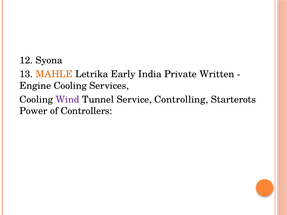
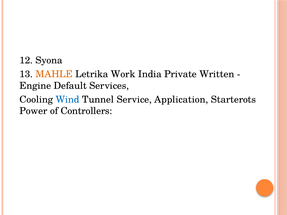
Early: Early -> Work (123, 74)
Engine Cooling: Cooling -> Default (70, 86)
Wind colour: purple -> blue (68, 100)
Controlling: Controlling -> Application (181, 100)
